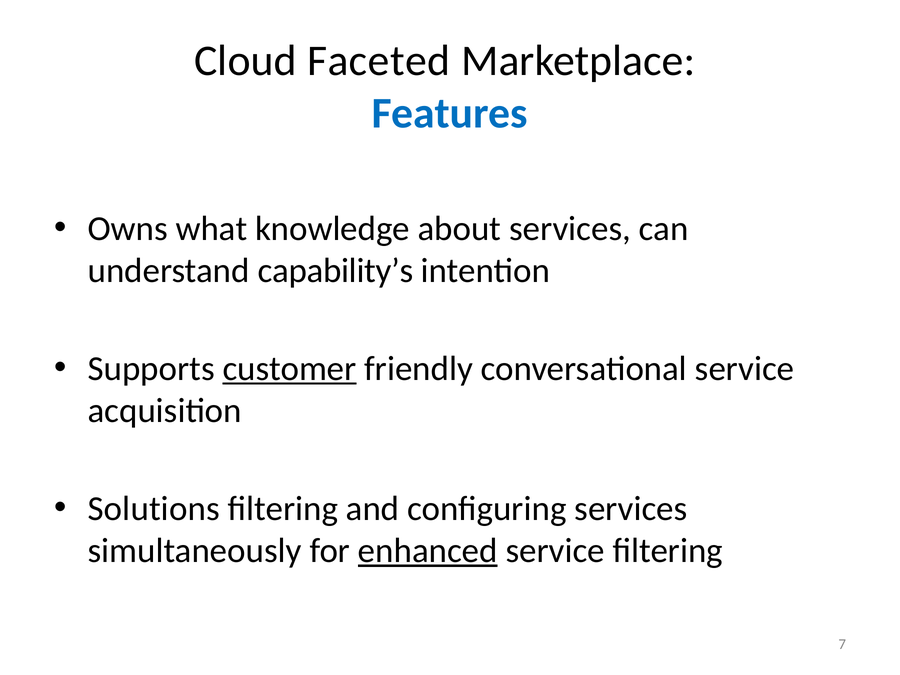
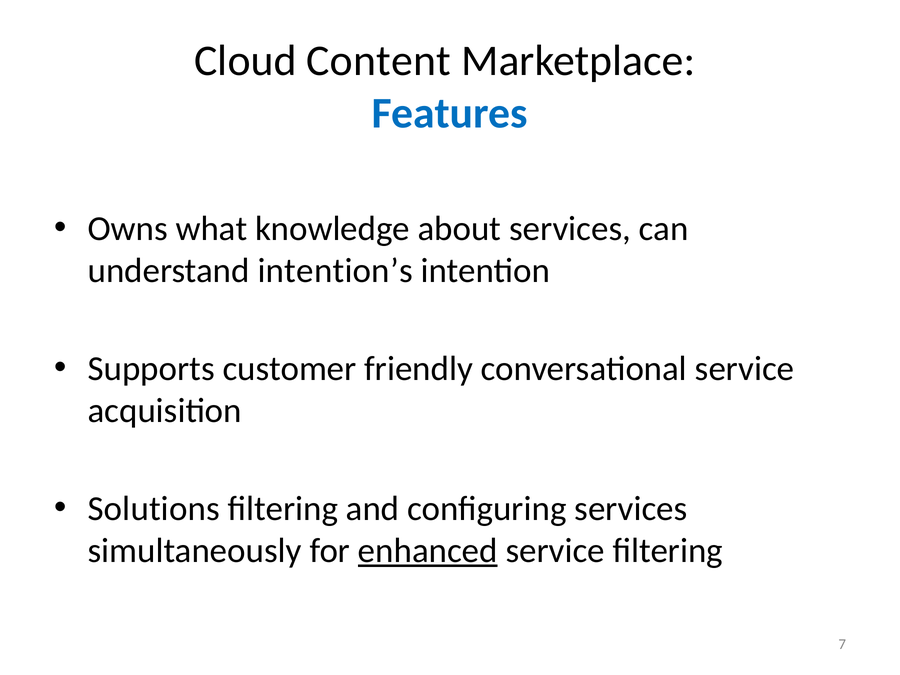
Faceted: Faceted -> Content (379, 61)
capability’s: capability’s -> intention’s (335, 270)
customer underline: present -> none (290, 369)
